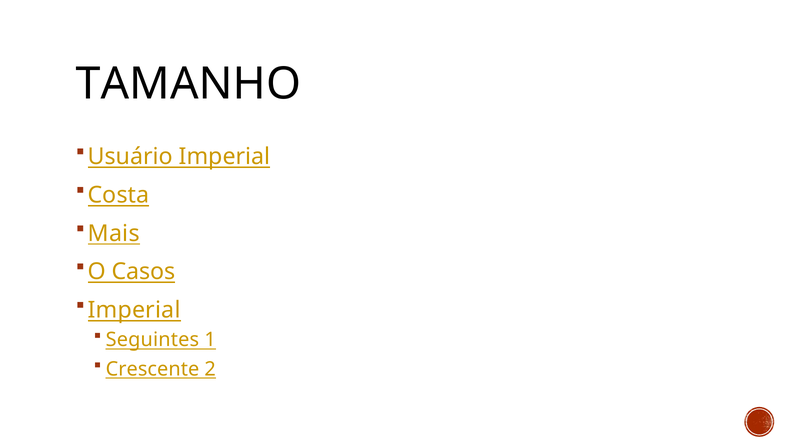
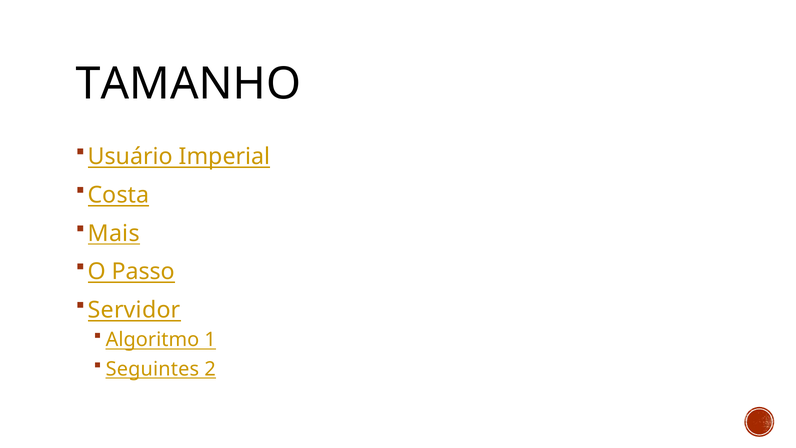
Casos: Casos -> Passo (143, 272)
Imperial: Imperial -> Servidor (134, 310)
Seguintes: Seguintes -> Algoritmo (152, 340)
Crescente: Crescente -> Seguintes (152, 369)
